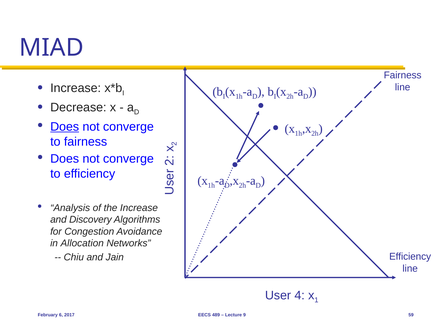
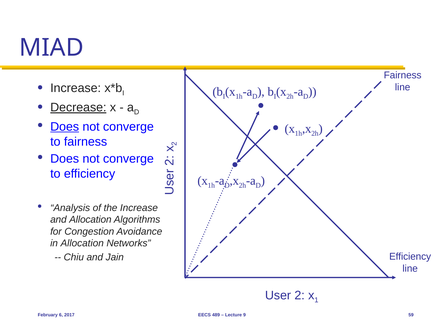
Decrease underline: none -> present (78, 108)
and Discovery: Discovery -> Allocation (90, 220)
User 4: 4 -> 2 (300, 295)
